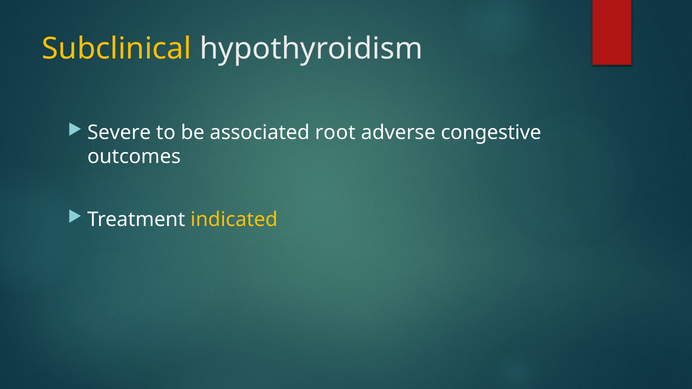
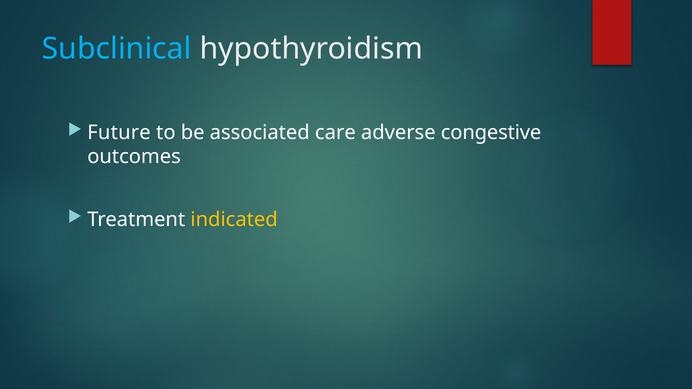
Subclinical colour: yellow -> light blue (117, 49)
Severe: Severe -> Future (119, 133)
root: root -> care (335, 133)
